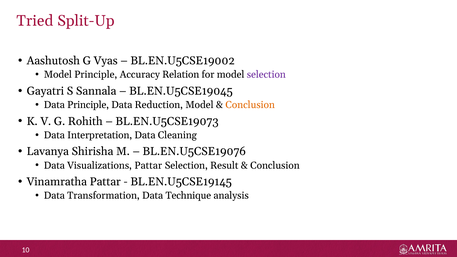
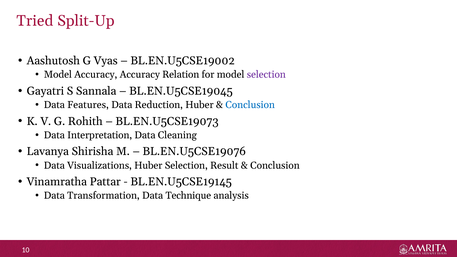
Model Principle: Principle -> Accuracy (96, 75)
Data Principle: Principle -> Features (88, 105)
Reduction Model: Model -> Huber (199, 105)
Conclusion colour: orange -> blue (250, 105)
Visualizations Pattar: Pattar -> Huber (148, 165)
